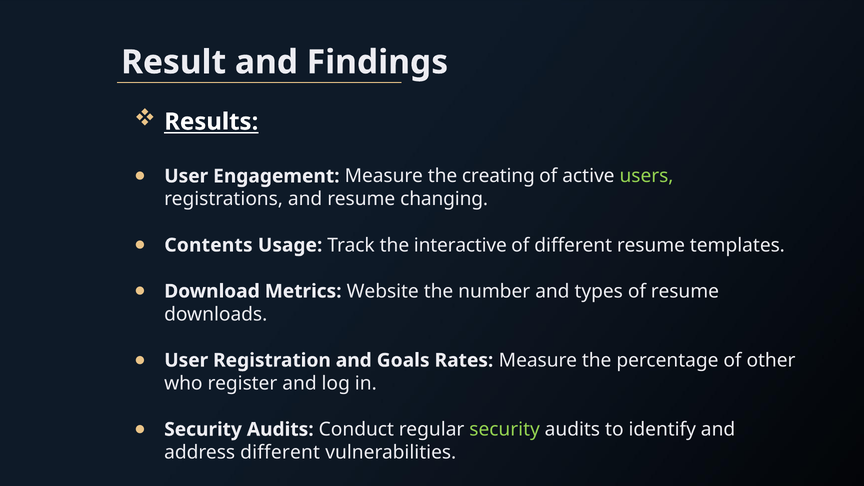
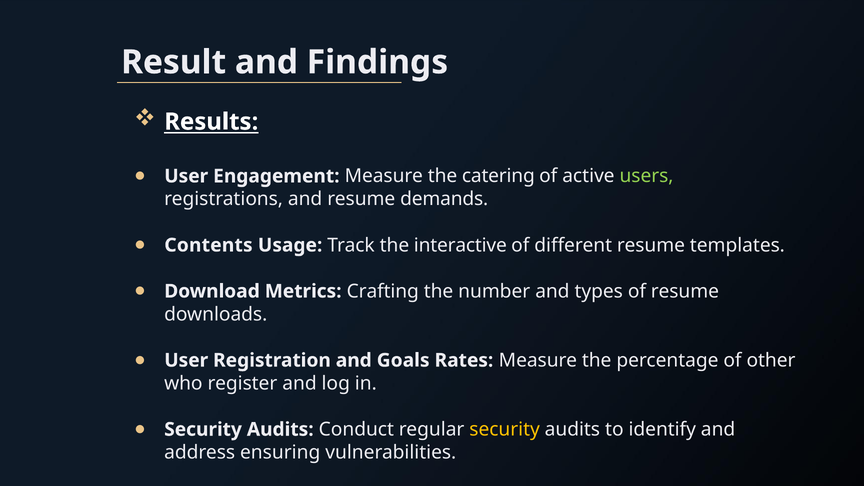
creating: creating -> catering (498, 176)
changing: changing -> demands (444, 199)
Website: Website -> Crafting (383, 291)
security colour: light green -> yellow (505, 429)
address different: different -> ensuring (280, 452)
